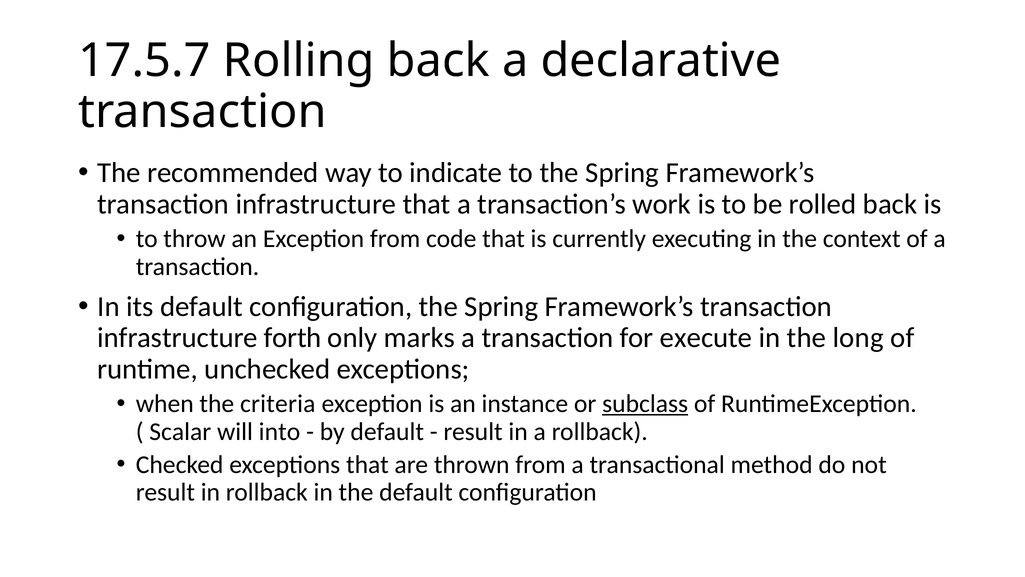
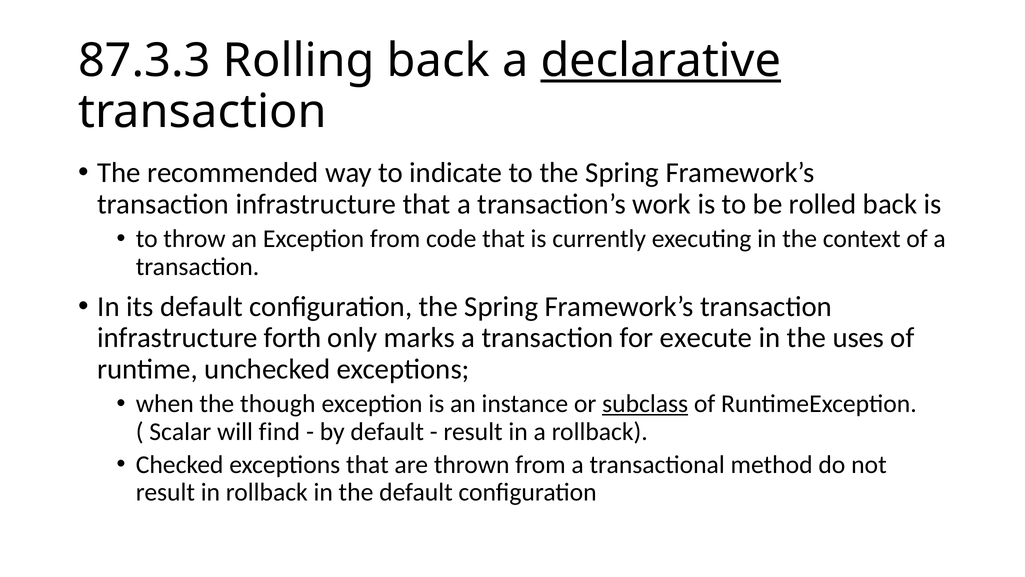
17.5.7: 17.5.7 -> 87.3.3 (144, 61)
declarative underline: none -> present (661, 61)
long: long -> uses (858, 338)
criteria: criteria -> though (278, 404)
into: into -> find (279, 431)
